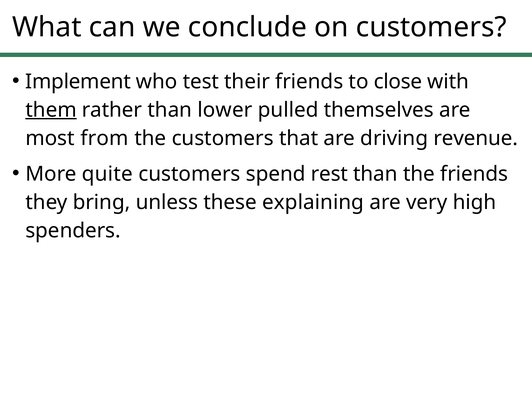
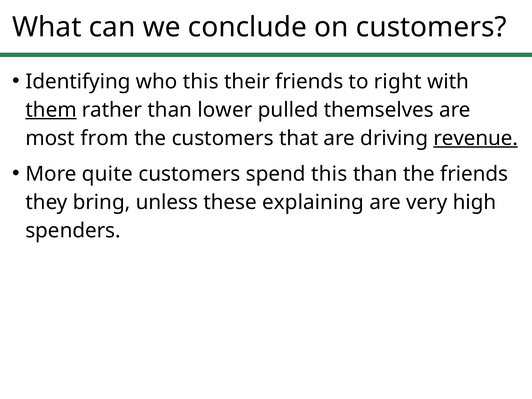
Implement: Implement -> Identifying (78, 82)
who test: test -> this (201, 82)
close: close -> right (398, 82)
revenue underline: none -> present (476, 138)
spend rest: rest -> this (329, 174)
